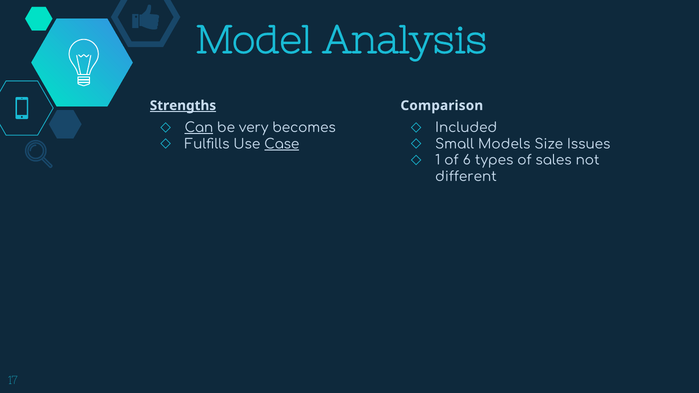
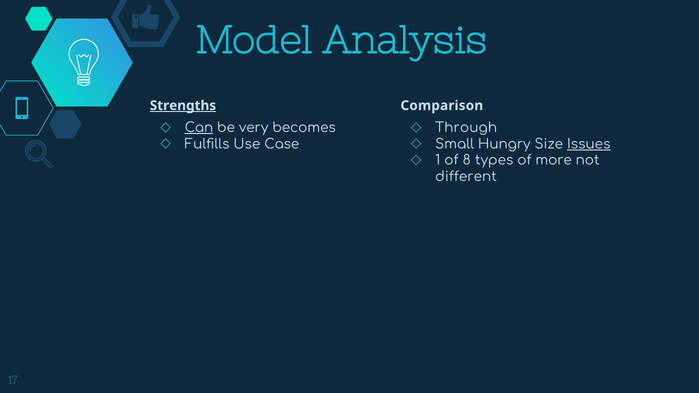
Included: Included -> Through (466, 128)
Case underline: present -> none (282, 144)
Models: Models -> Hungry (504, 144)
Issues underline: none -> present (589, 144)
6: 6 -> 8 (467, 160)
sales: sales -> more (554, 160)
